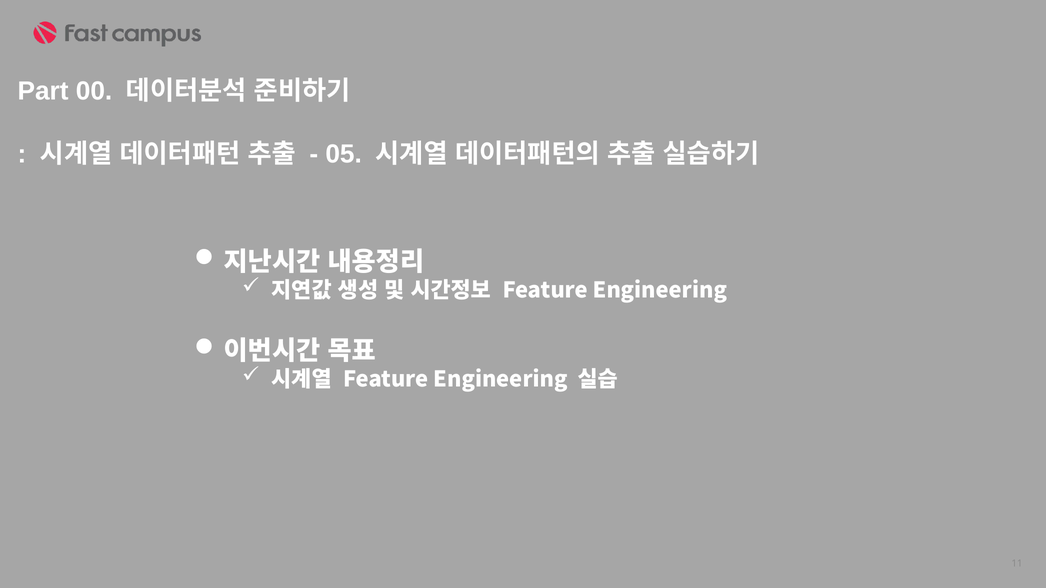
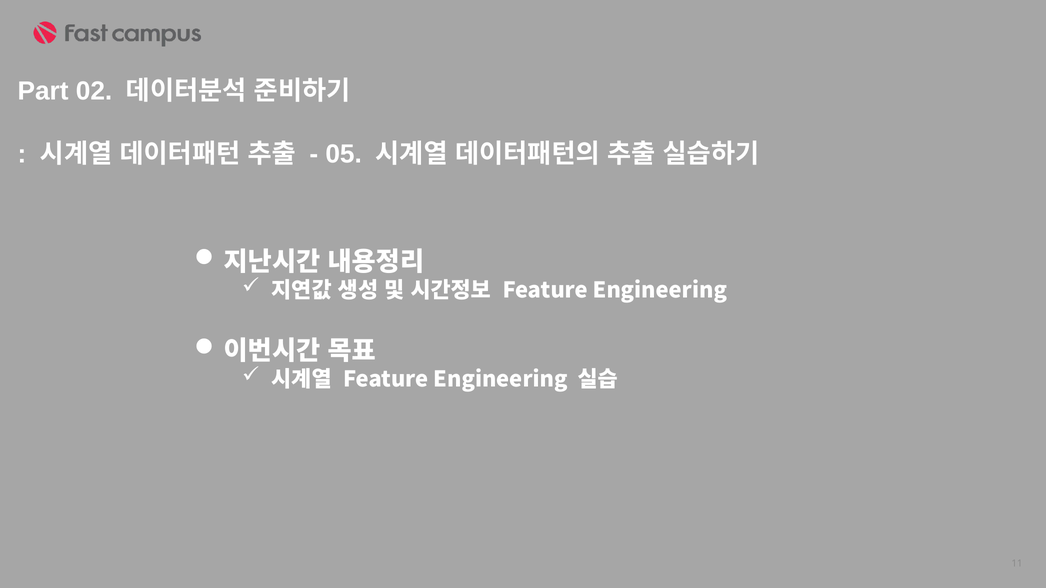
00: 00 -> 02 (94, 91)
